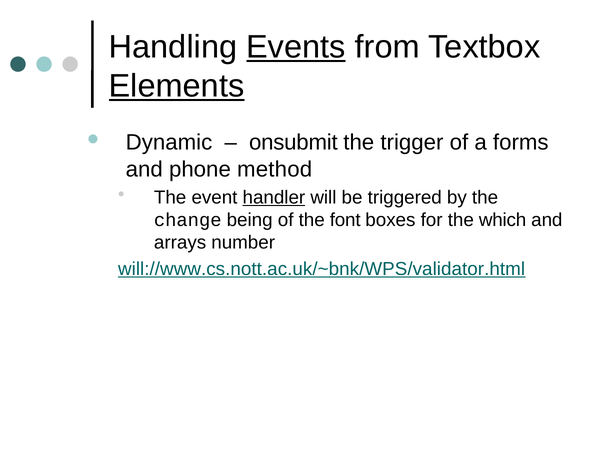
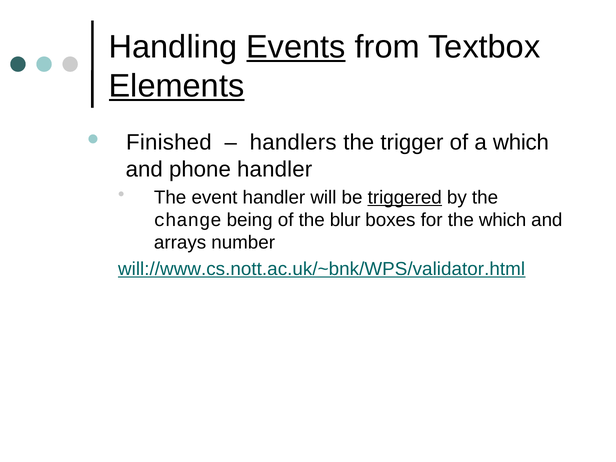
Dynamic: Dynamic -> Finished (169, 143)
onsubmit: onsubmit -> handlers (293, 143)
a forms: forms -> which (521, 143)
phone method: method -> handler (275, 169)
handler underline: present -> none (274, 197)
triggered underline: none -> present (405, 197)
font: font -> blur (345, 220)
